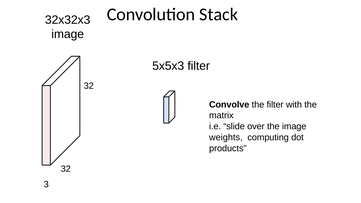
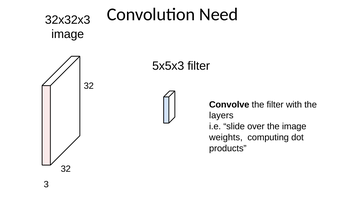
Stack: Stack -> Need (219, 14)
matrix: matrix -> layers (221, 115)
